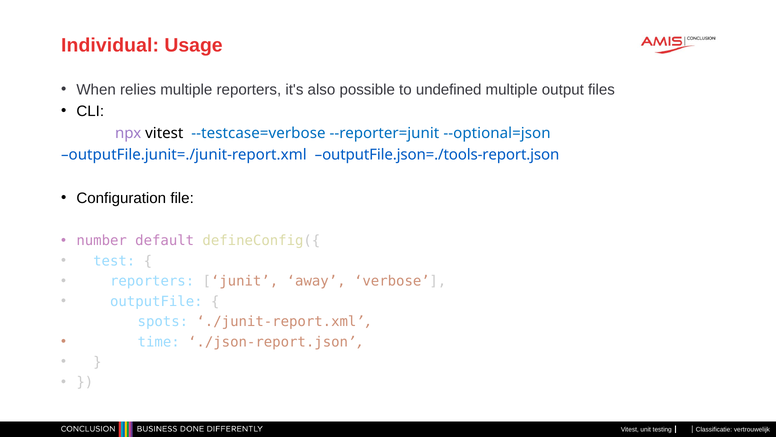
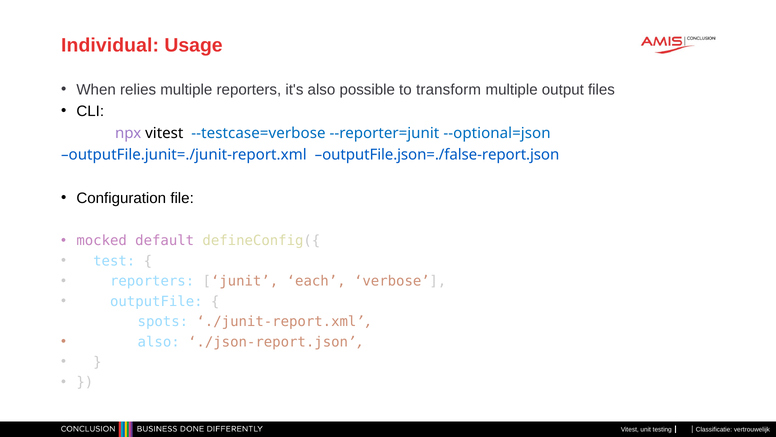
undefined: undefined -> transform (449, 89)
outputFile.json=./tools-report.json: outputFile.json=./tools-report.json -> outputFile.json=./false-report.json (437, 155)
number: number -> mocked (102, 241)
away: away -> each (316, 281)
time: time -> also (159, 342)
